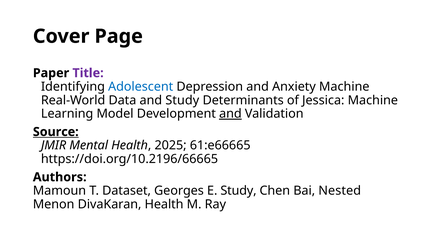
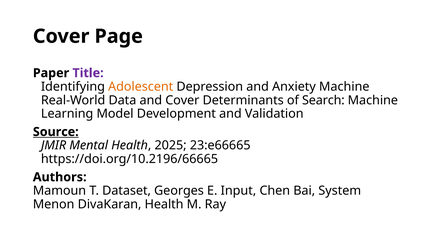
Adolescent colour: blue -> orange (141, 86)
and Study: Study -> Cover (182, 100)
Jessica: Jessica -> Search (323, 100)
and underline: present -> none (230, 114)
61:e66665: 61:e66665 -> 23:e66665 (220, 145)
E Study: Study -> Input (238, 190)
Nested: Nested -> System (340, 190)
